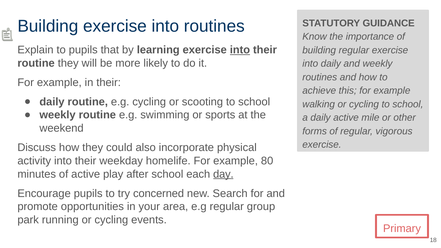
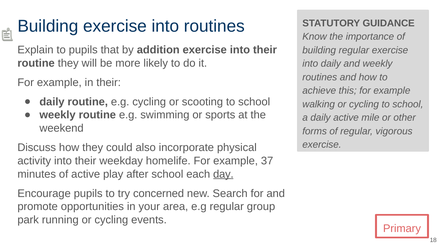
learning: learning -> addition (158, 50)
into underline: present -> none (240, 50)
80: 80 -> 37 (267, 161)
